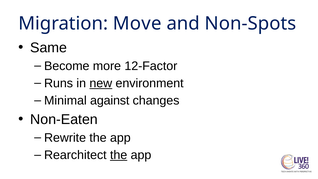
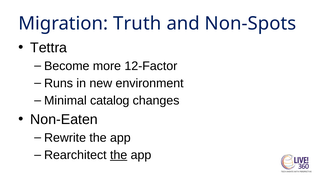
Move: Move -> Truth (137, 23)
Same: Same -> Tettra (49, 48)
new underline: present -> none (101, 83)
against: against -> catalog (110, 101)
